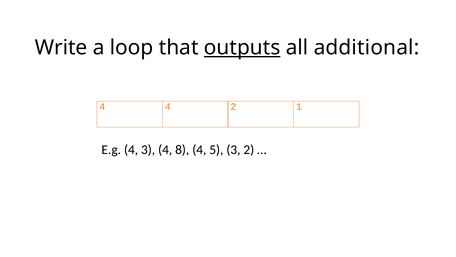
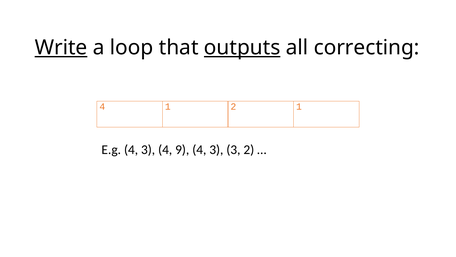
Write underline: none -> present (61, 48)
additional: additional -> correcting (367, 48)
4 4: 4 -> 1 (168, 107)
8: 8 -> 9 (182, 149)
5: 5 -> 3 (216, 149)
